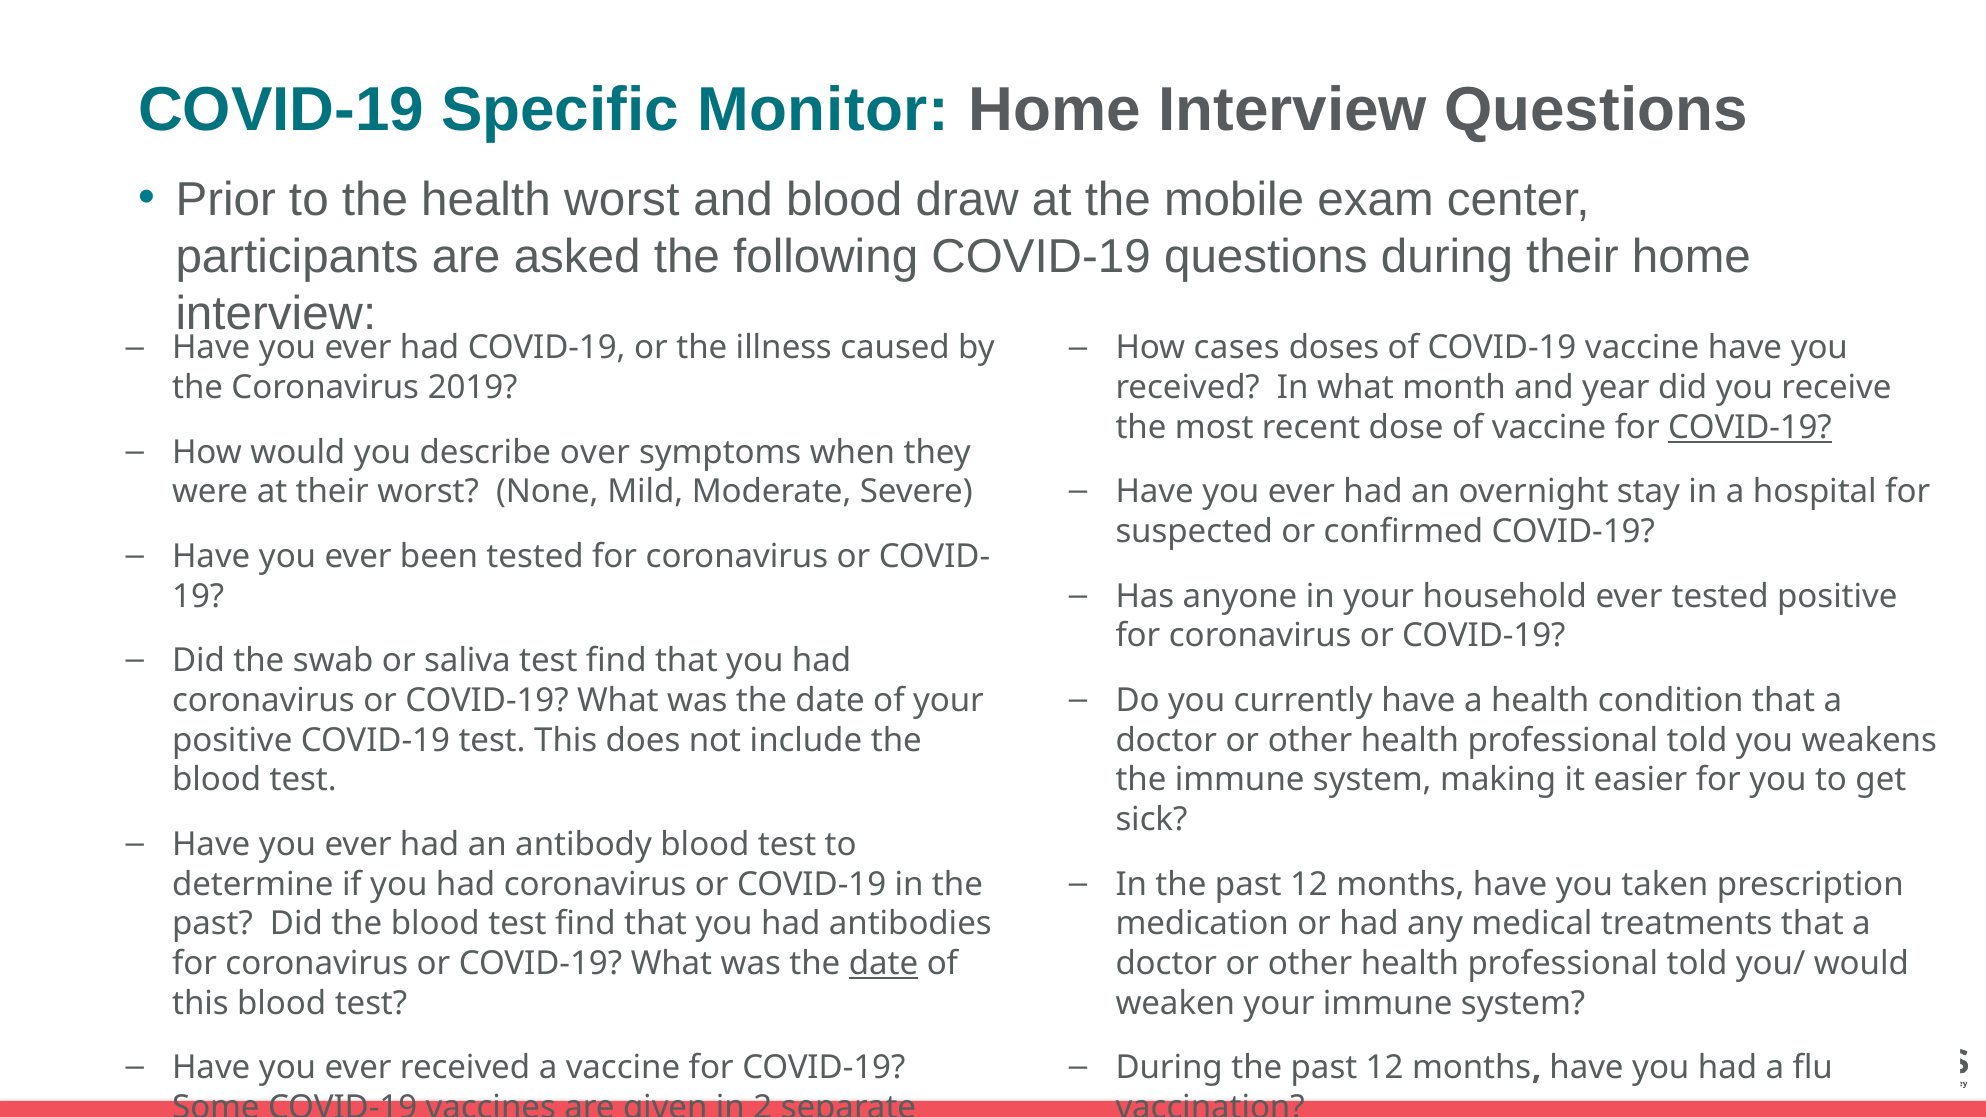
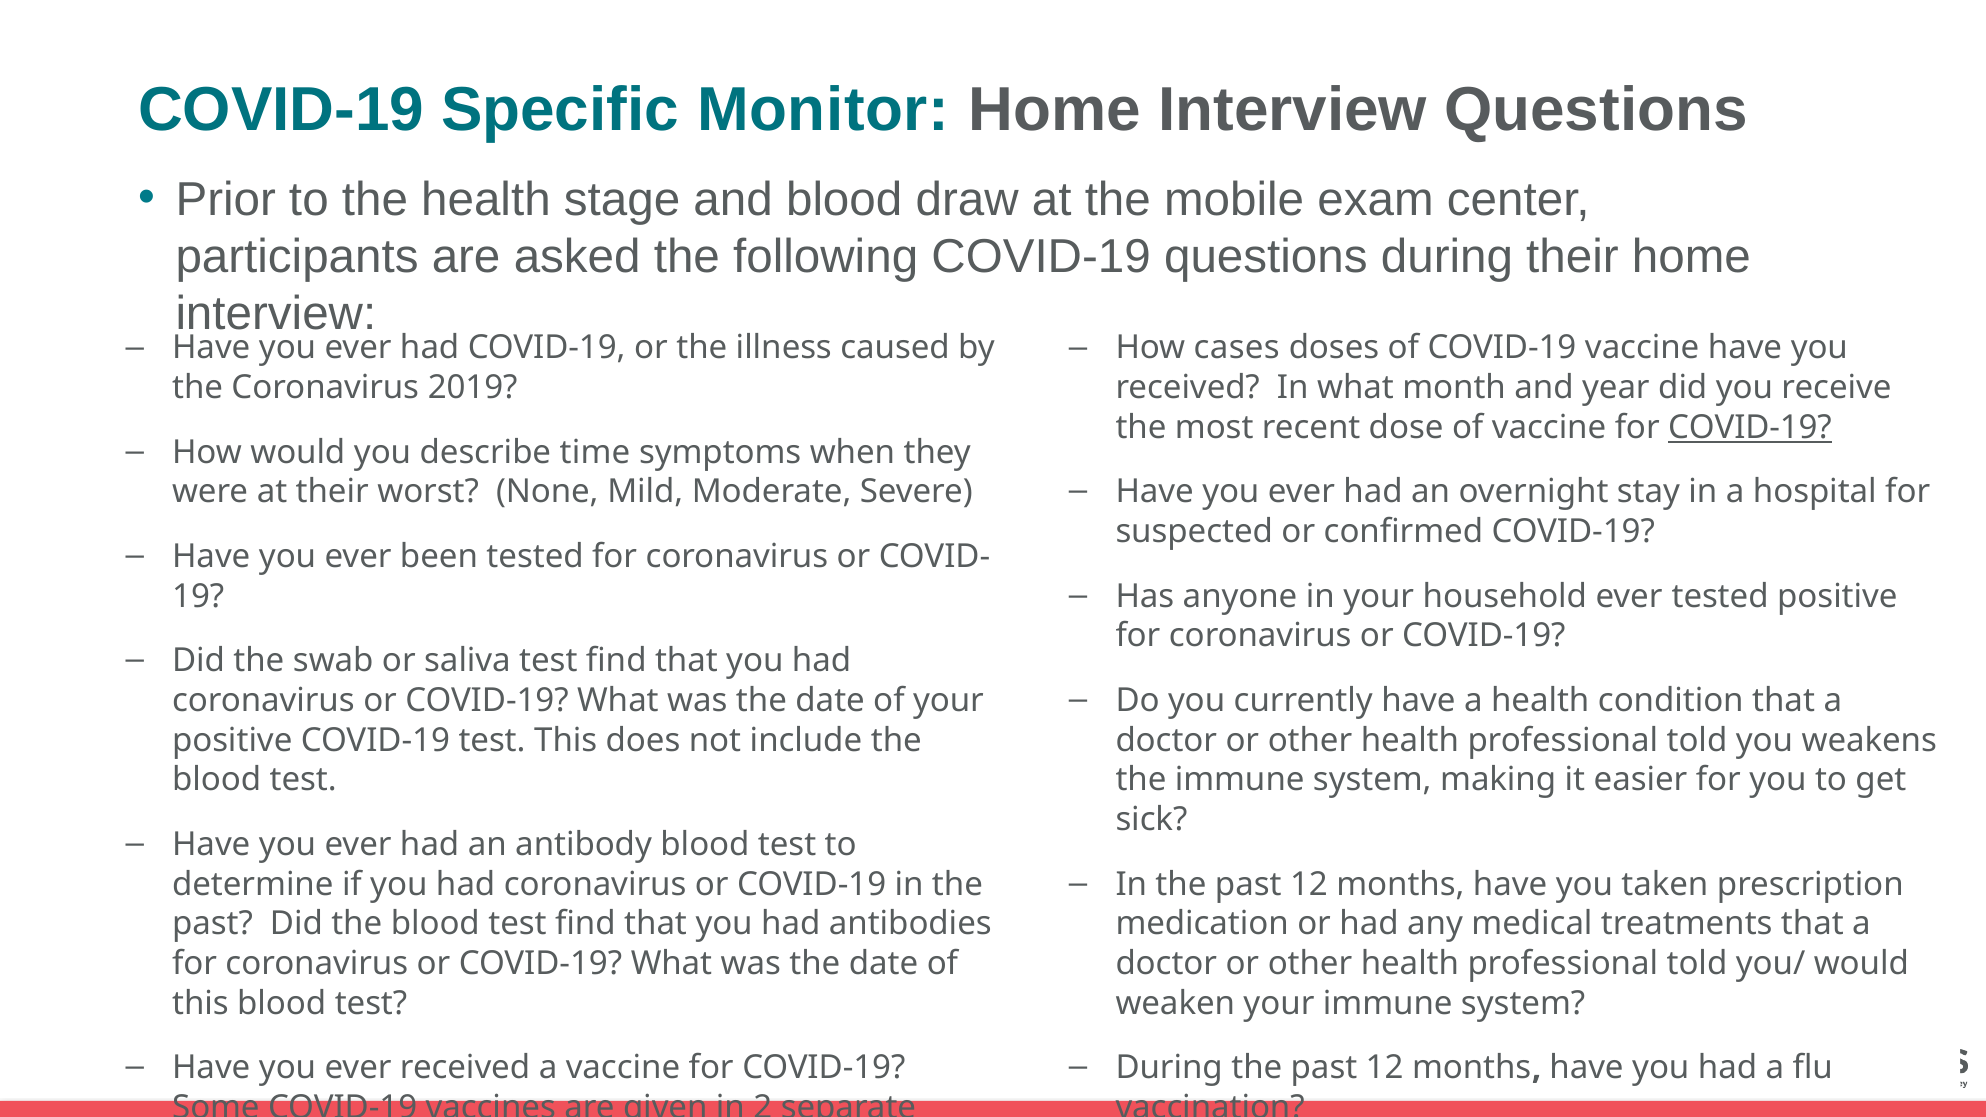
health worst: worst -> stage (622, 200)
over: over -> time (595, 452)
date underline: present -> none (884, 964)
